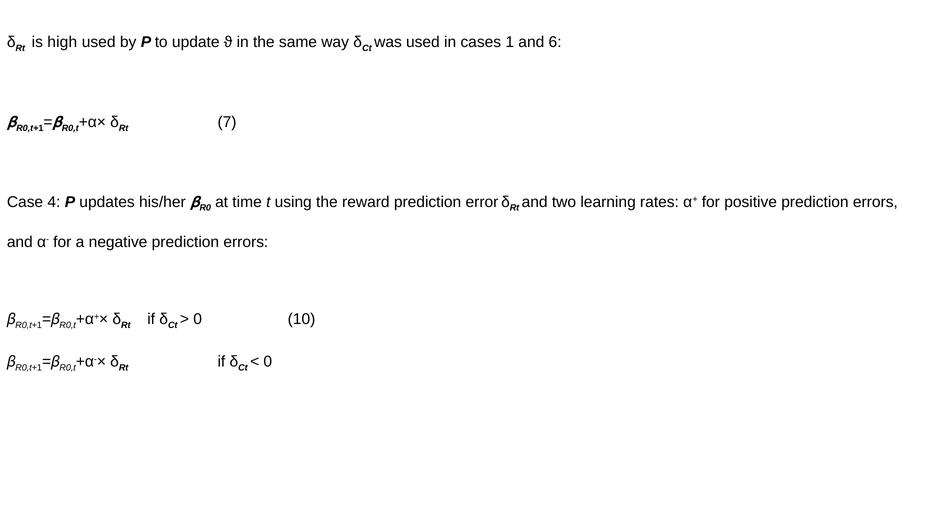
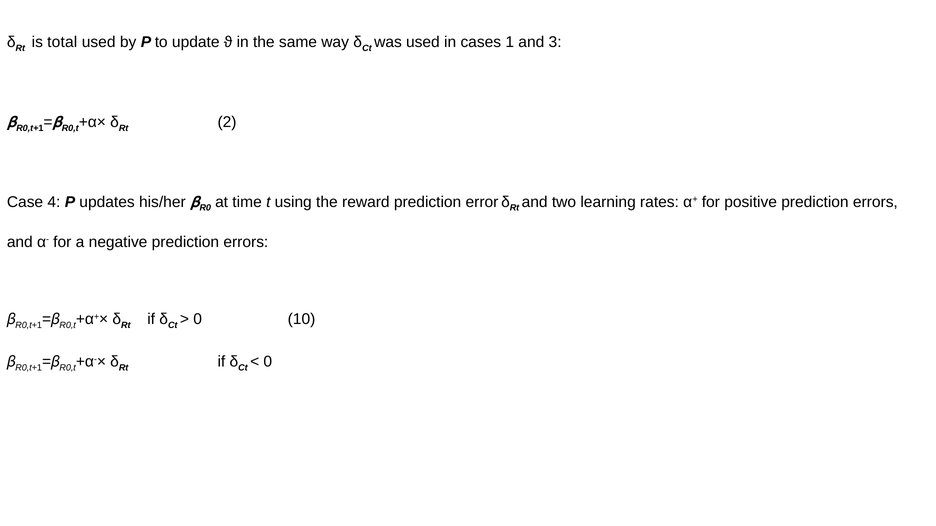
high: high -> total (62, 42)
6: 6 -> 3 (555, 42)
7: 7 -> 2 (227, 122)
